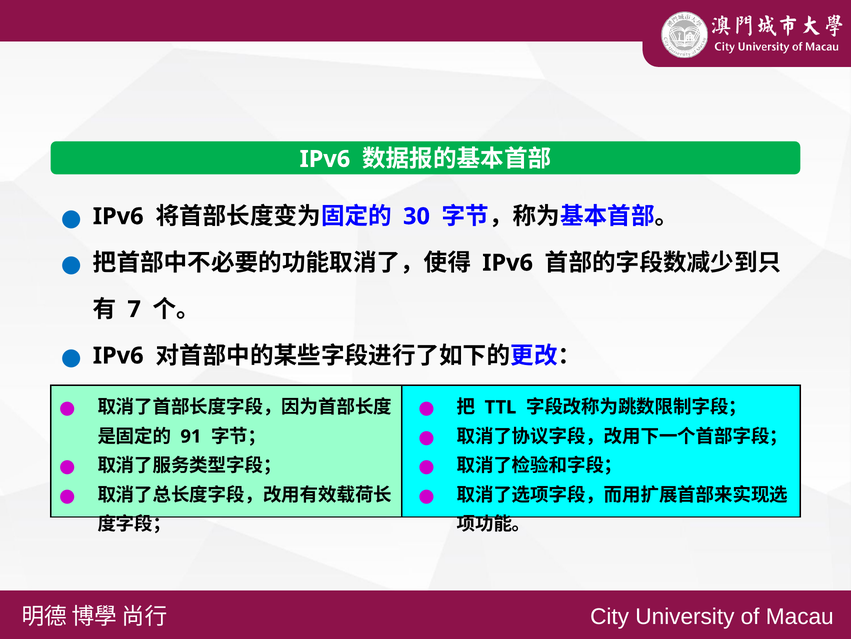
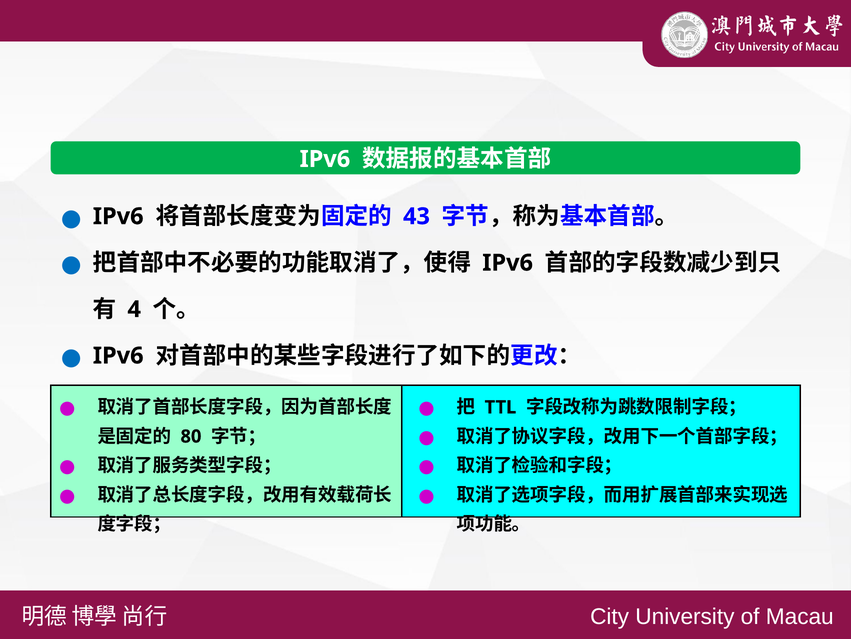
30: 30 -> 43 (416, 216)
7: 7 -> 4 (134, 309)
91: 91 -> 80 (191, 436)
